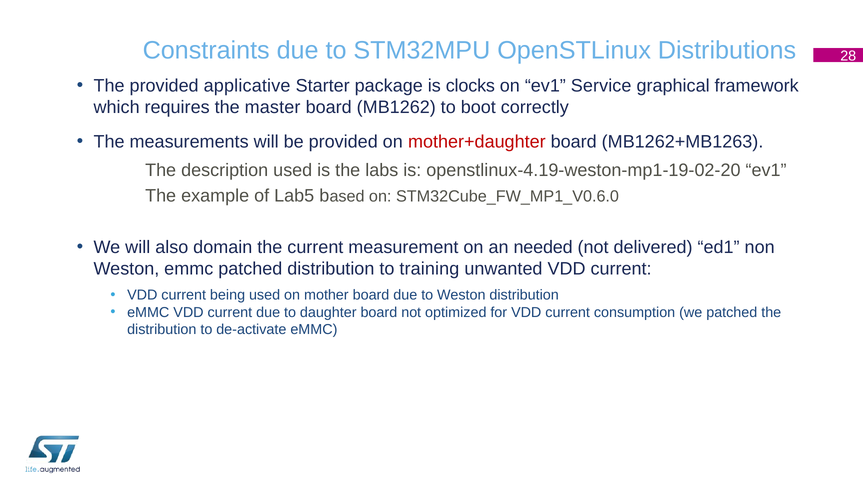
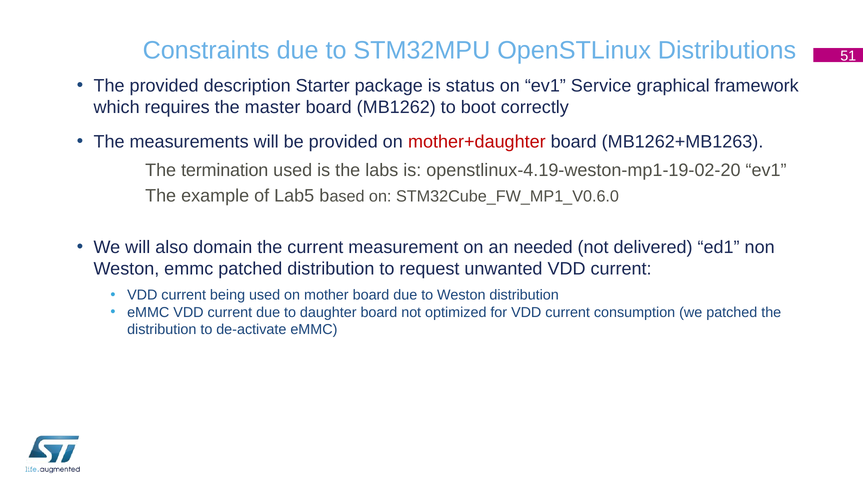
28: 28 -> 51 (848, 56)
applicative: applicative -> description (247, 86)
clocks: clocks -> status (470, 86)
description: description -> termination (225, 170)
training: training -> request (429, 269)
